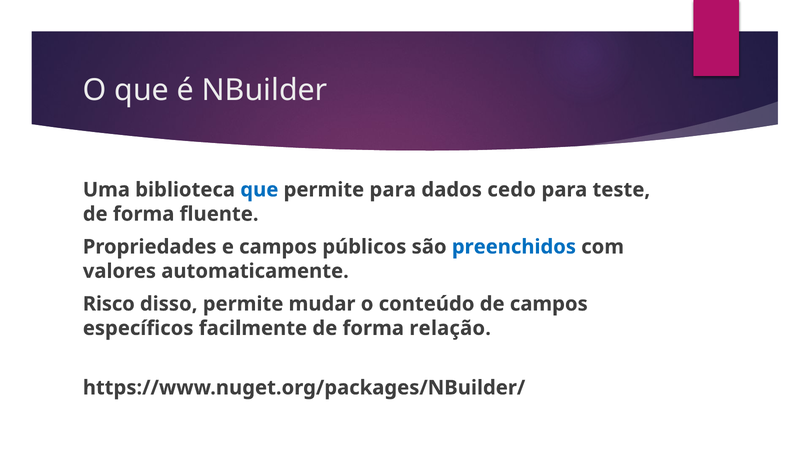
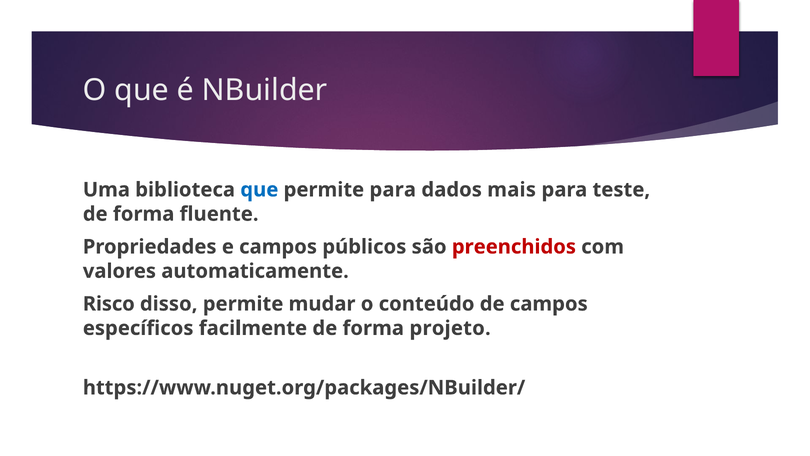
cedo: cedo -> mais (512, 190)
preenchidos colour: blue -> red (514, 247)
relação: relação -> projeto (450, 328)
